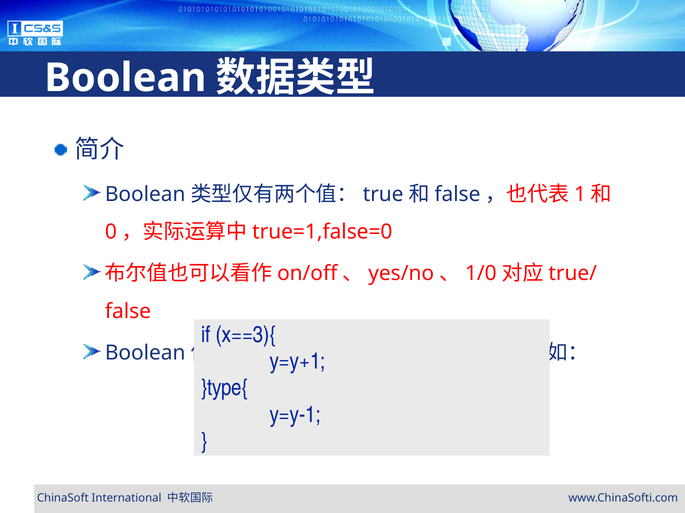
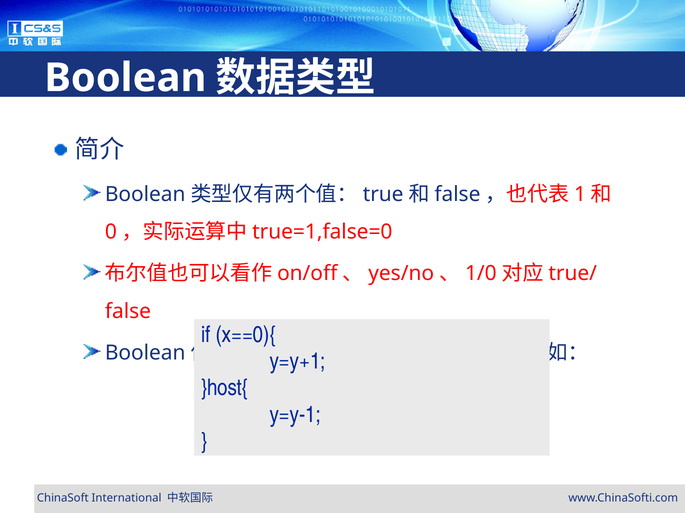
x==3){: x==3){ -> x==0){ (246, 335)
}type{: }type{ -> }host{ (224, 389)
